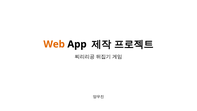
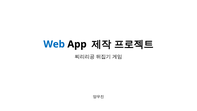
Web colour: orange -> blue (54, 44)
